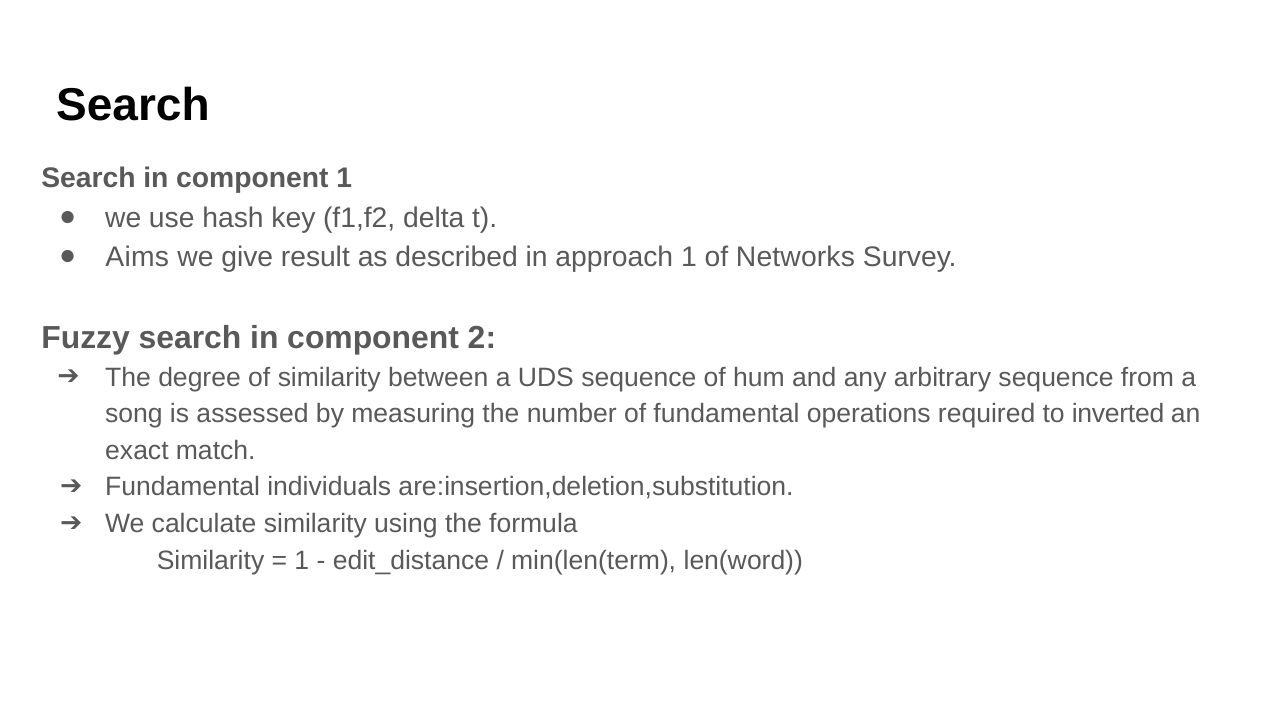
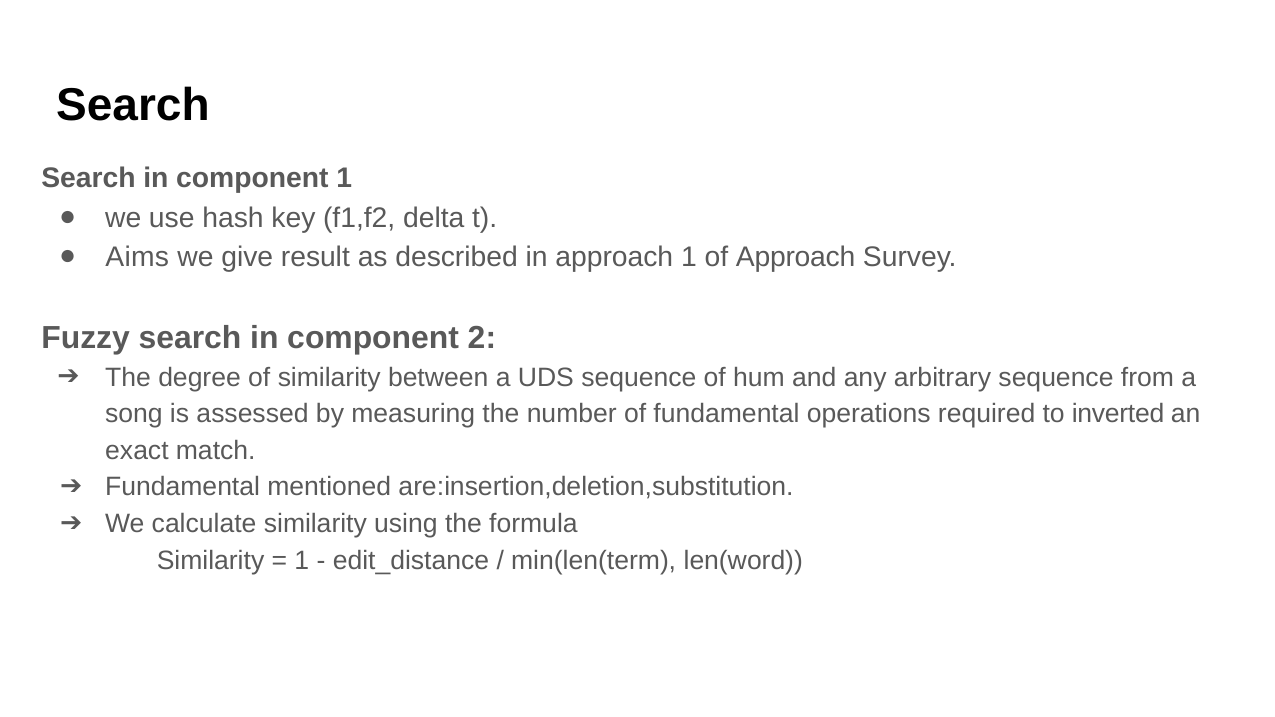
of Networks: Networks -> Approach (796, 257)
individuals: individuals -> mentioned (329, 487)
